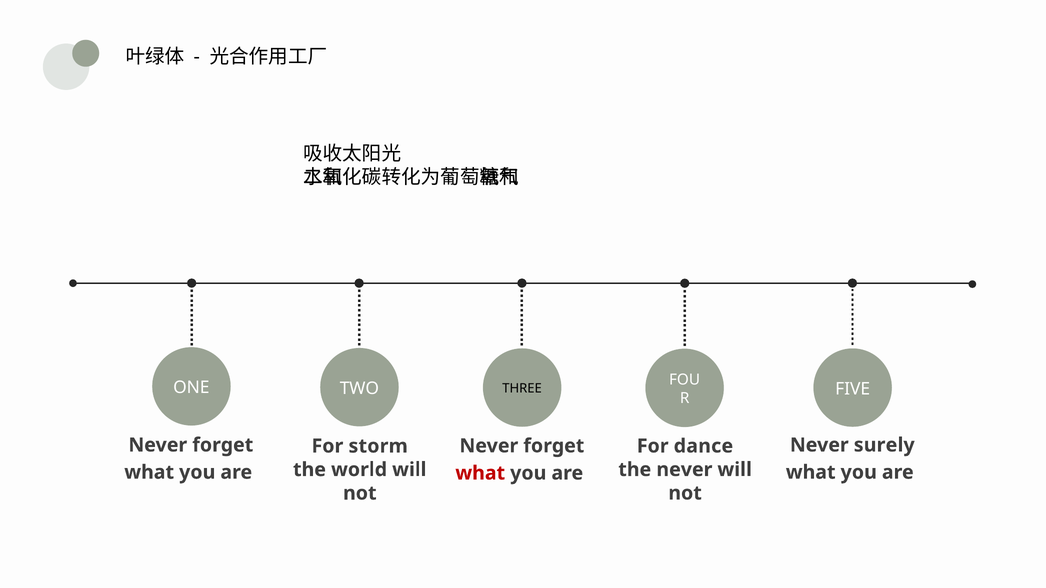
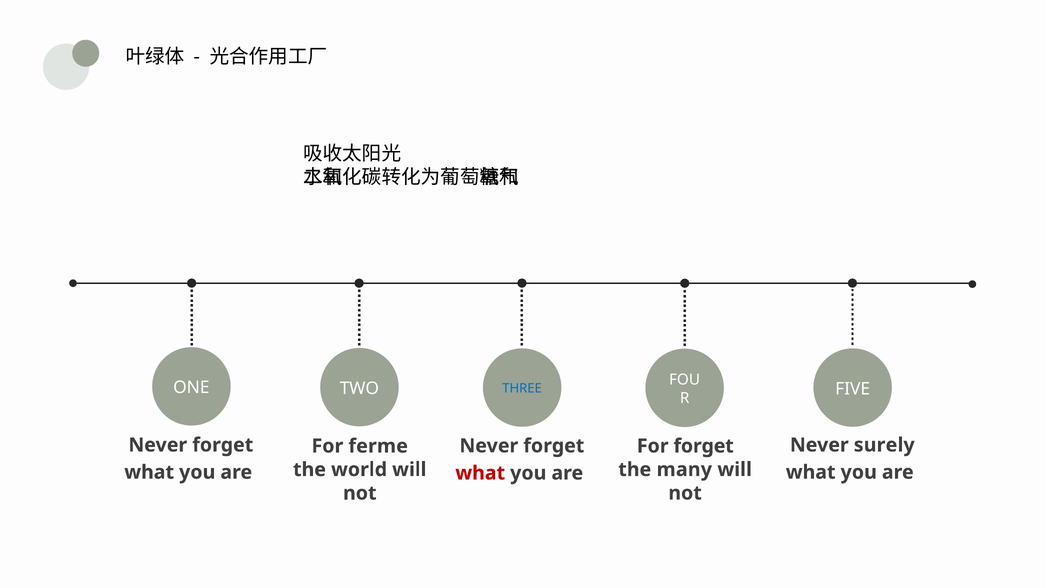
THREE colour: black -> blue (522, 389)
For dance: dance -> forget (704, 446)
storm: storm -> ferme (378, 446)
the never: never -> many (684, 470)
